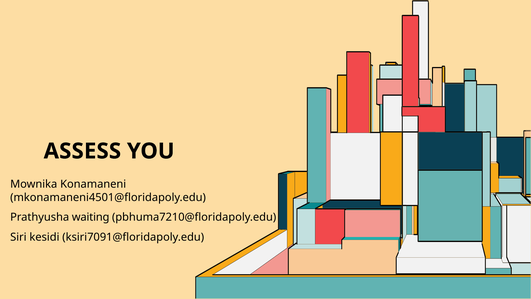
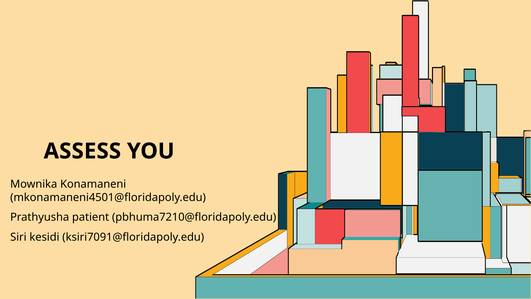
waiting: waiting -> patient (91, 217)
